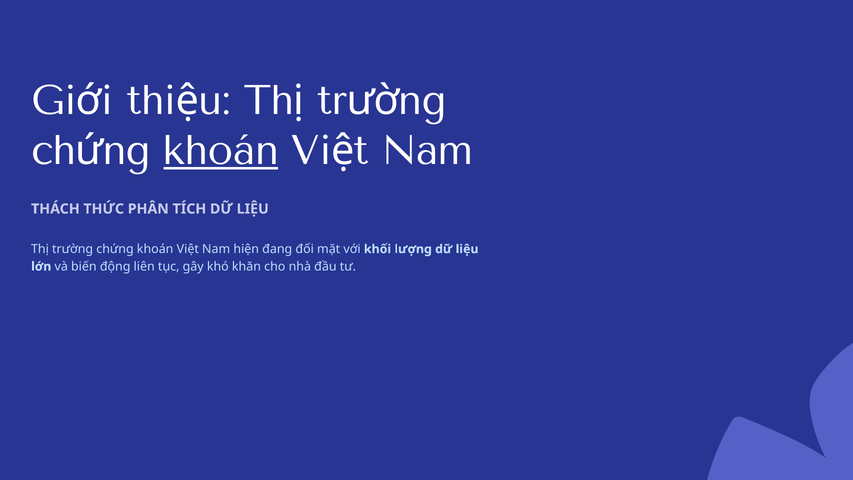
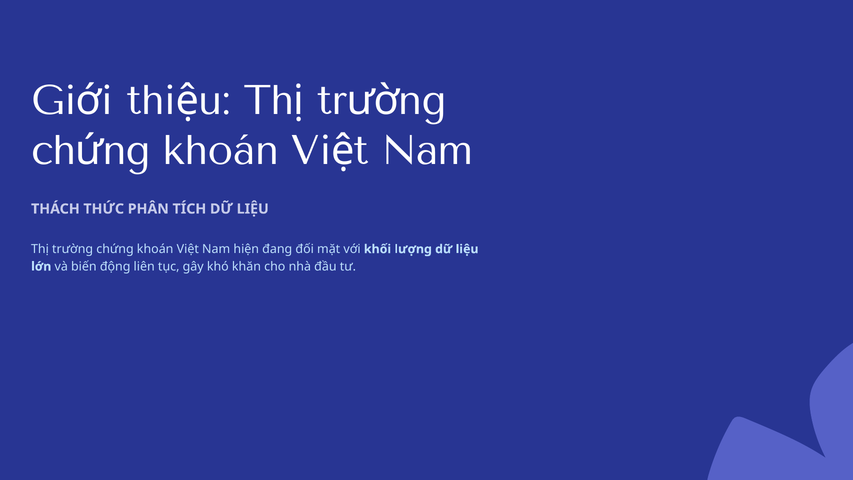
khoán underline: present -> none (221, 150)
